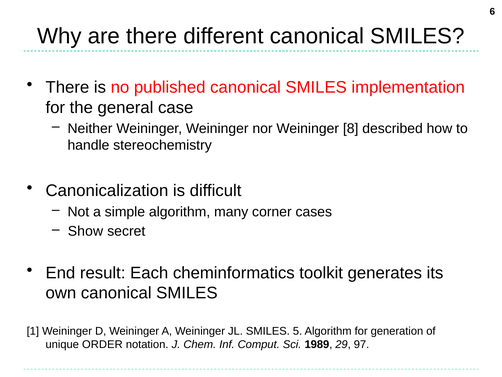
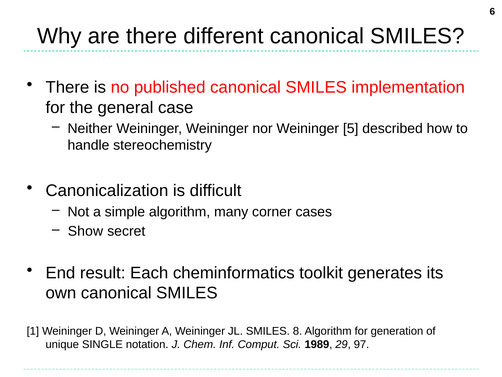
8: 8 -> 5 (351, 128)
5: 5 -> 8 (298, 331)
ORDER: ORDER -> SINGLE (102, 344)
